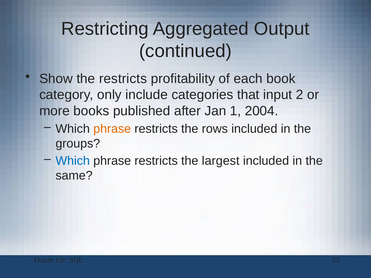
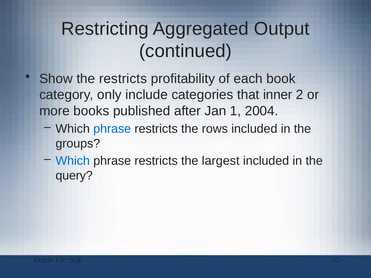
input: input -> inner (278, 95)
phrase colour: orange -> blue (112, 129)
same: same -> query (74, 176)
